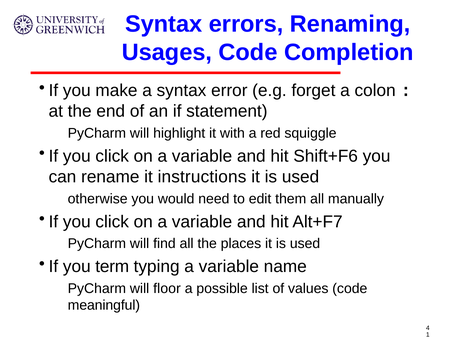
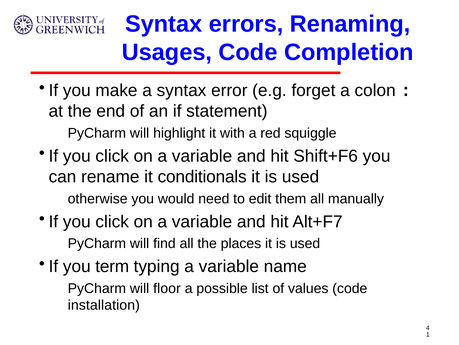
instructions: instructions -> conditionals (202, 176)
meaningful: meaningful -> installation (104, 305)
